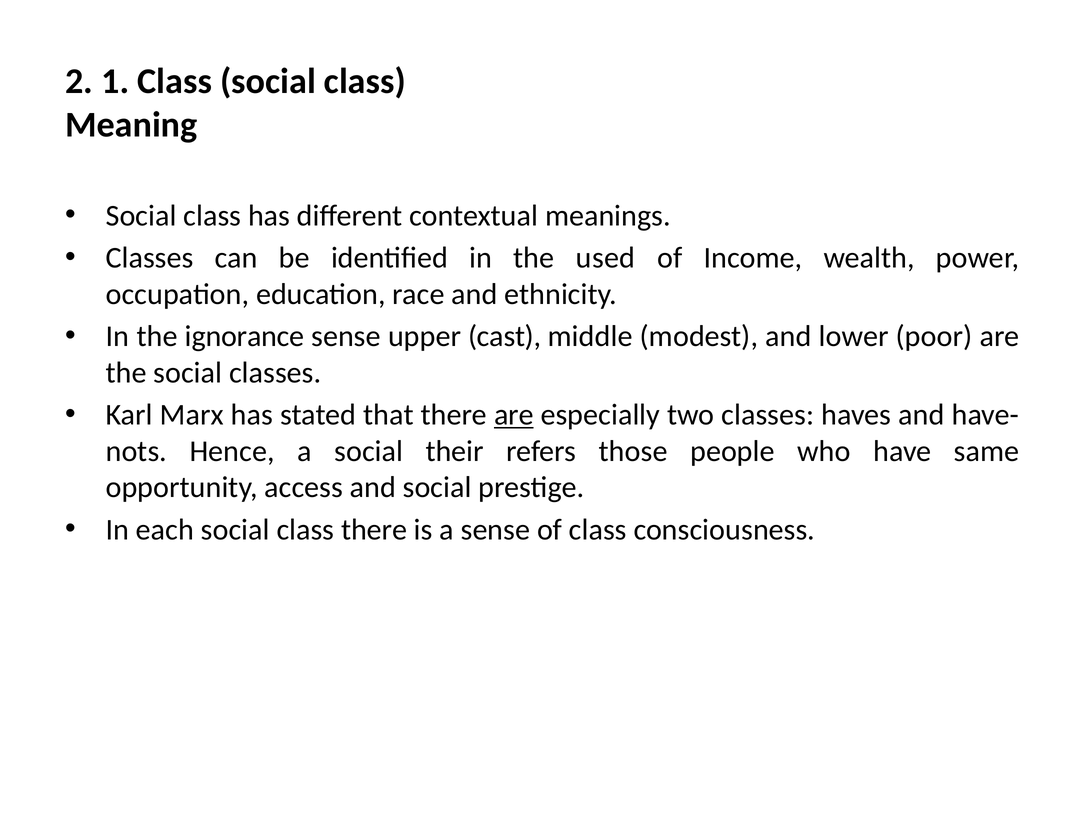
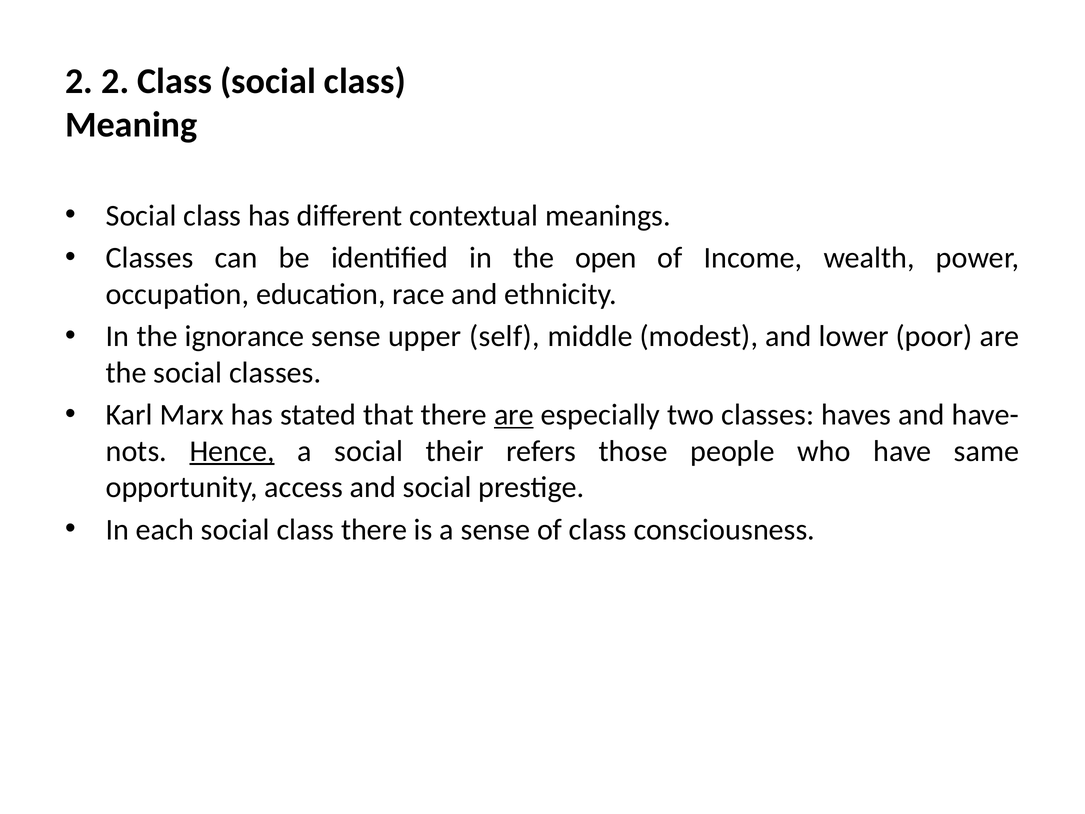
2 1: 1 -> 2 (115, 81)
used: used -> open (606, 258)
cast: cast -> self (504, 336)
Hence underline: none -> present (232, 451)
